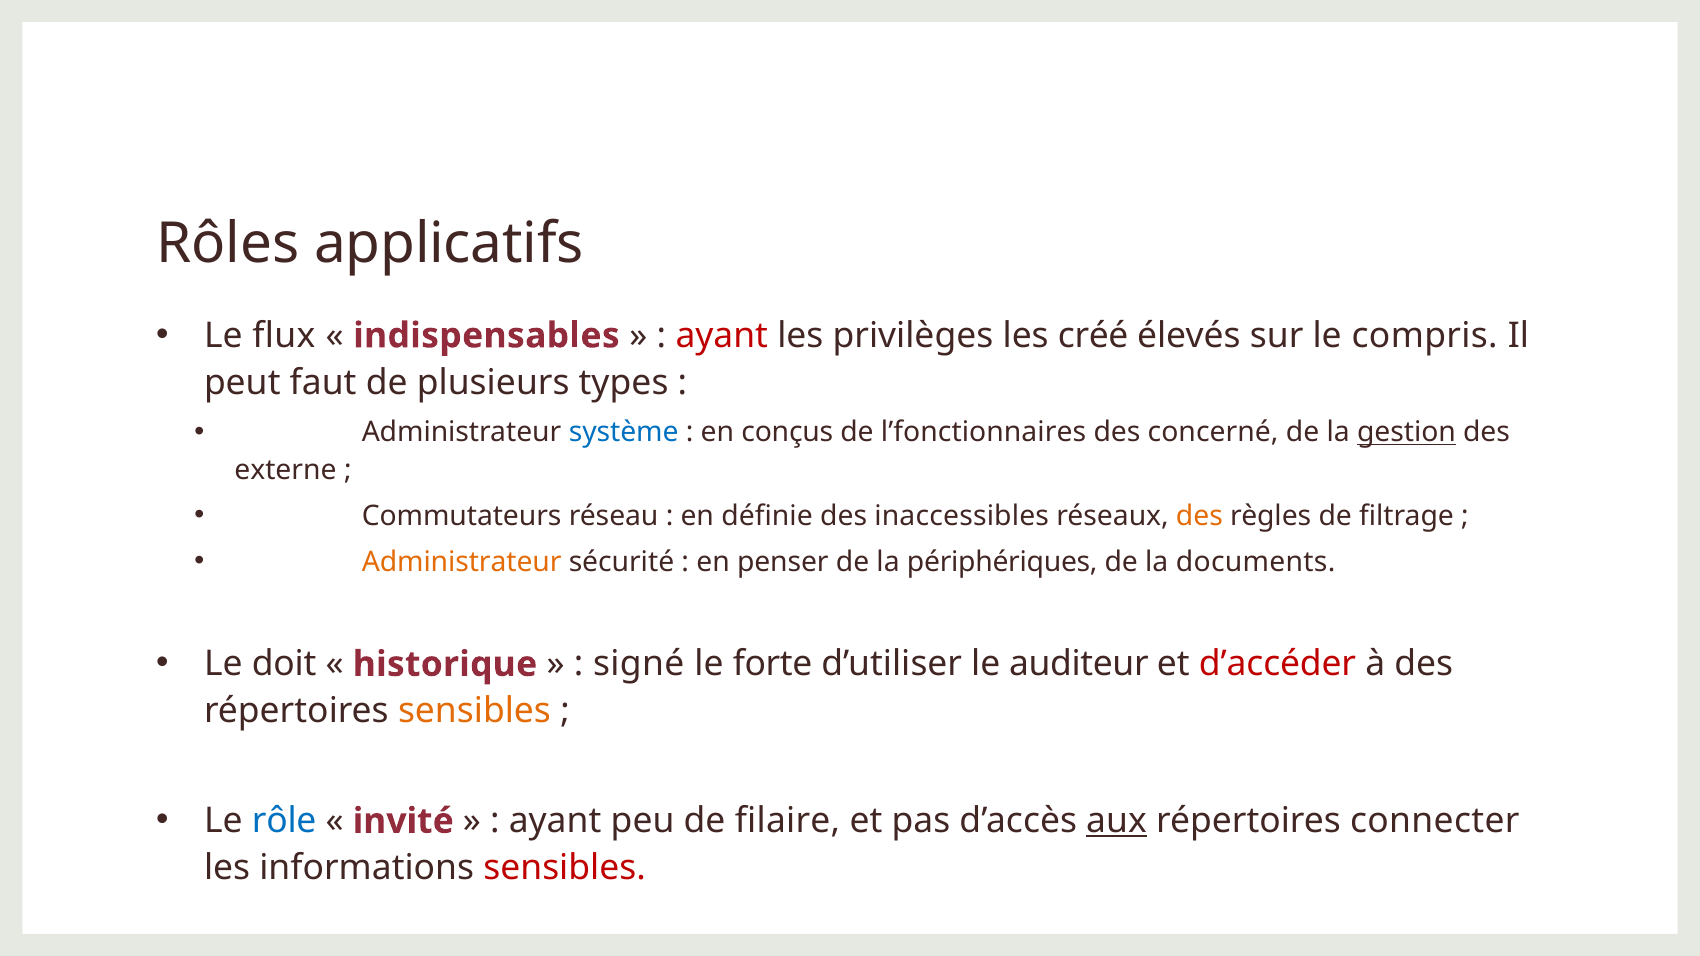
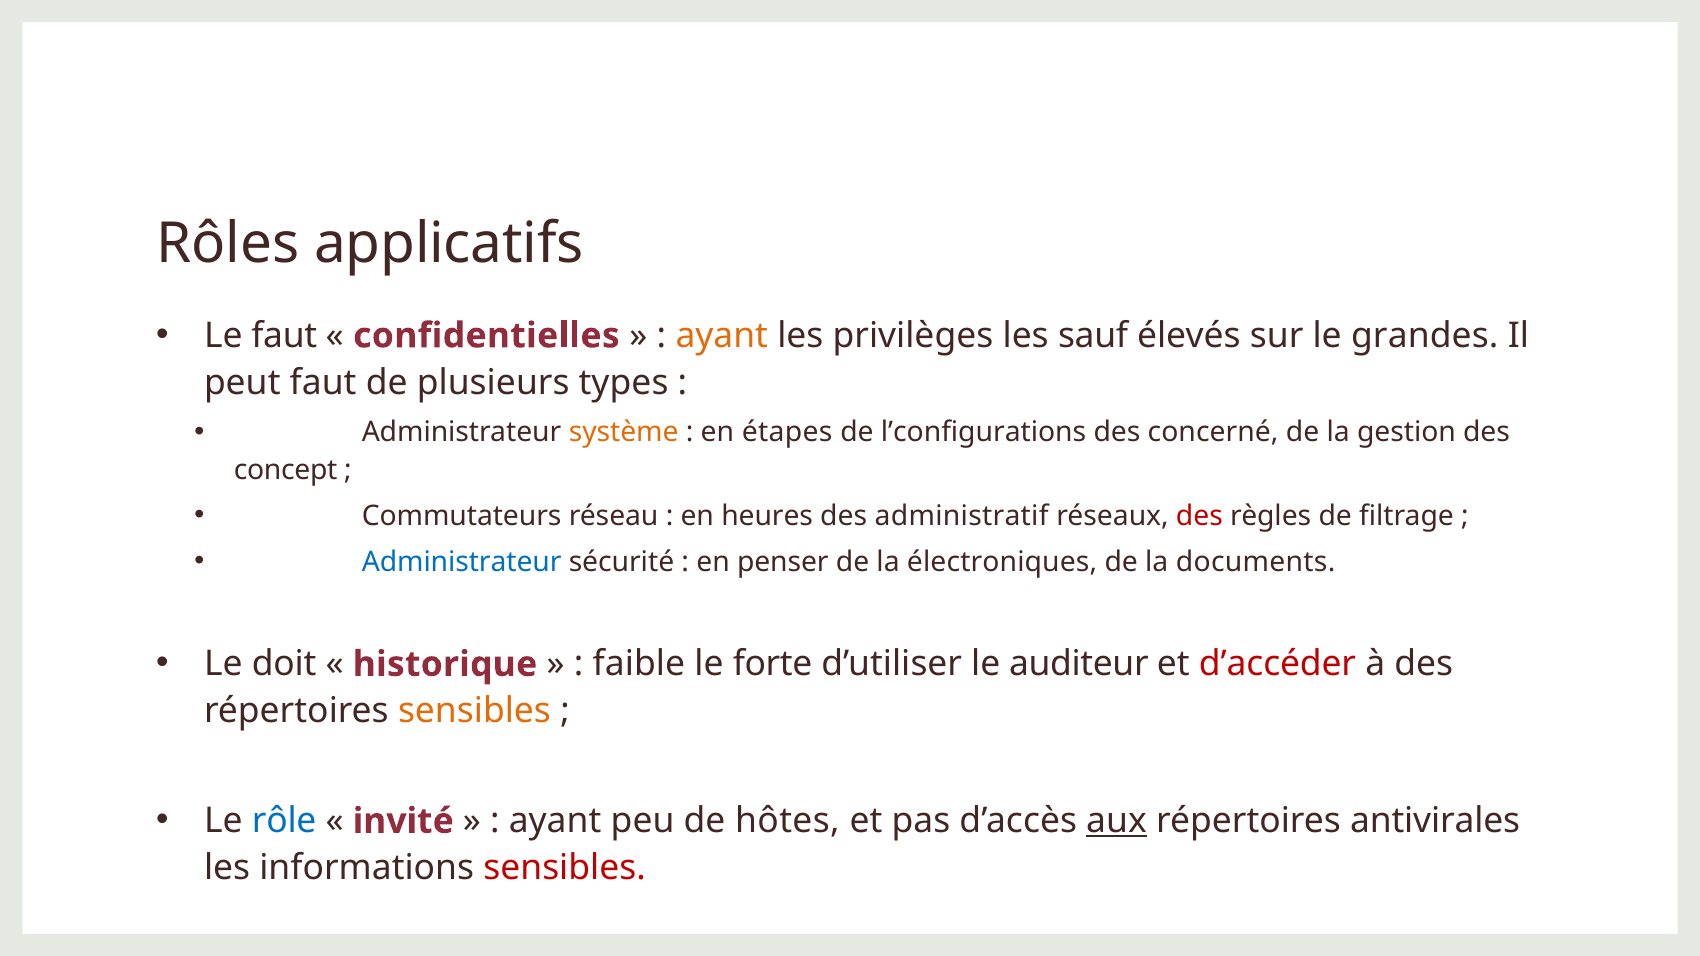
Le flux: flux -> faut (284, 336)
indispensables: indispensables -> confidentielles (486, 336)
ayant colour: red -> orange (722, 336)
créé: créé -> sauf (1093, 336)
compris: compris -> grandes (1425, 336)
système colour: blue -> orange (624, 432)
conçus: conçus -> étapes (787, 432)
l’fonctionnaires: l’fonctionnaires -> l’configurations (984, 432)
gestion underline: present -> none (1406, 432)
externe: externe -> concept (286, 470)
définie: définie -> heures (767, 516)
inaccessibles: inaccessibles -> administratif (962, 516)
des colour: orange -> red (1199, 516)
Administrateur colour: orange -> blue (462, 562)
périphériques: périphériques -> électroniques (1002, 562)
signé: signé -> faible (639, 664)
filaire: filaire -> hôtes (787, 821)
connecter: connecter -> antivirales (1435, 821)
